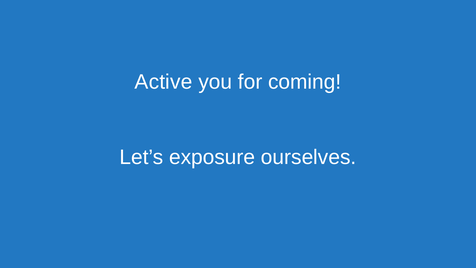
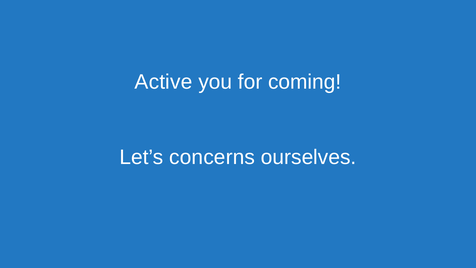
exposure: exposure -> concerns (212, 157)
